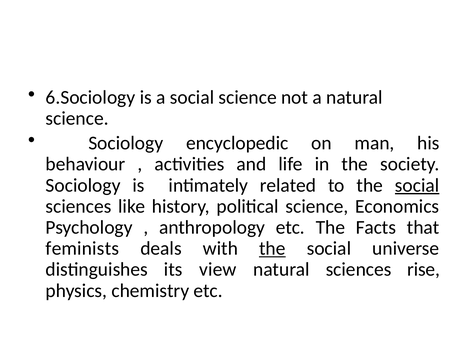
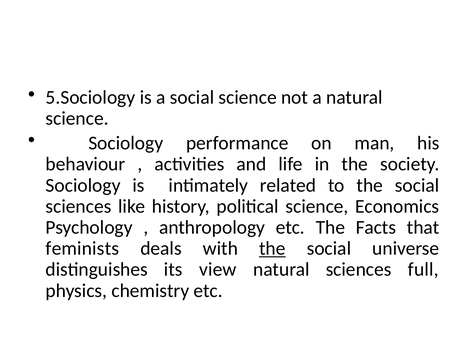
6.Sociology: 6.Sociology -> 5.Sociology (90, 97)
encyclopedic: encyclopedic -> performance (237, 143)
social underline: present -> none (417, 185)
rise: rise -> full (423, 270)
